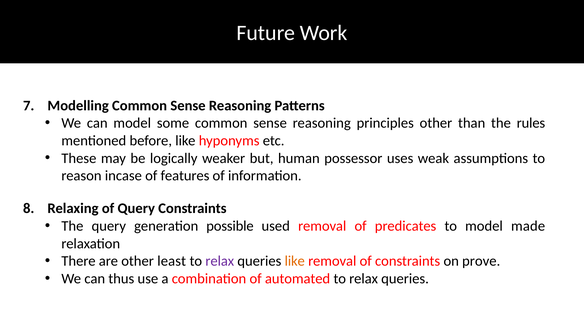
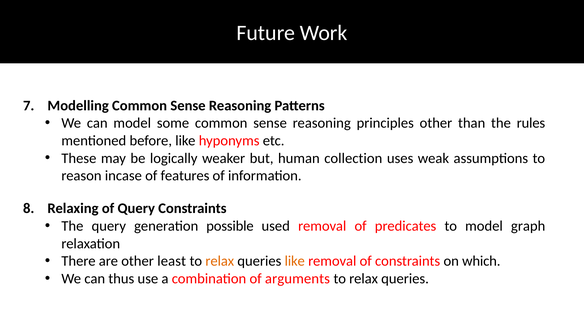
possessor: possessor -> collection (353, 158)
made: made -> graph (528, 226)
relax colour: purple -> orange (220, 261)
prove: prove -> which (481, 261)
automated: automated -> arguments (297, 278)
